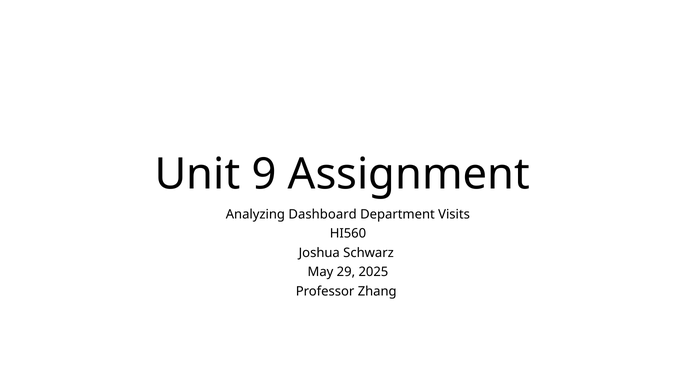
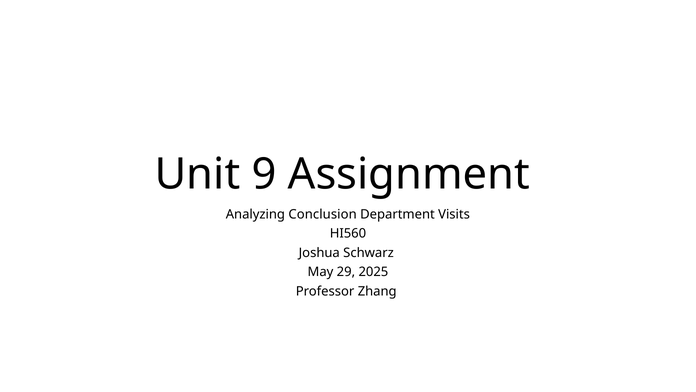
Dashboard: Dashboard -> Conclusion (323, 214)
